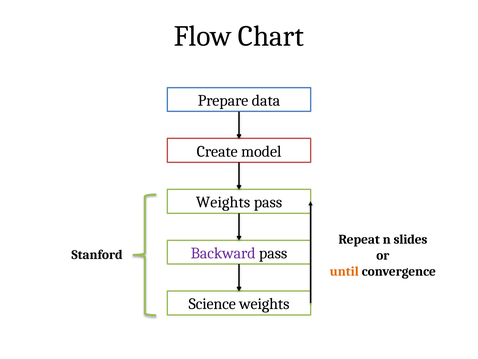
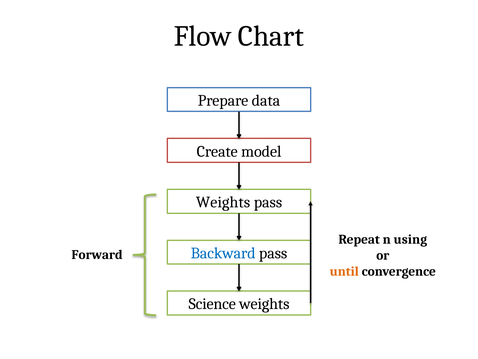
slides: slides -> using (410, 239)
Backward colour: purple -> blue (223, 253)
Stanford: Stanford -> Forward (97, 254)
